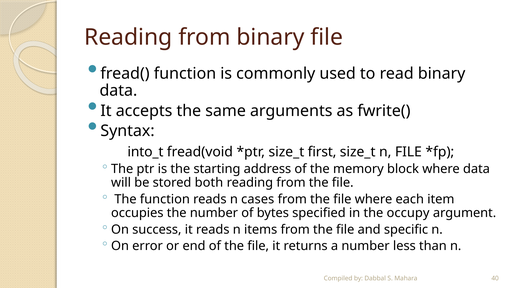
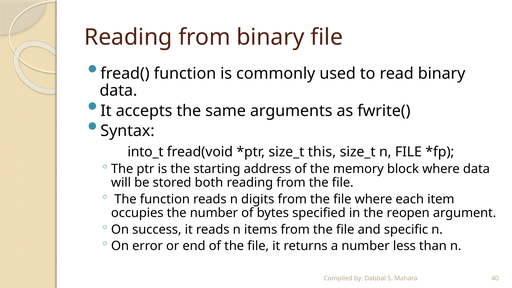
first: first -> this (322, 152)
cases: cases -> digits (258, 199)
occupy: occupy -> reopen (408, 213)
